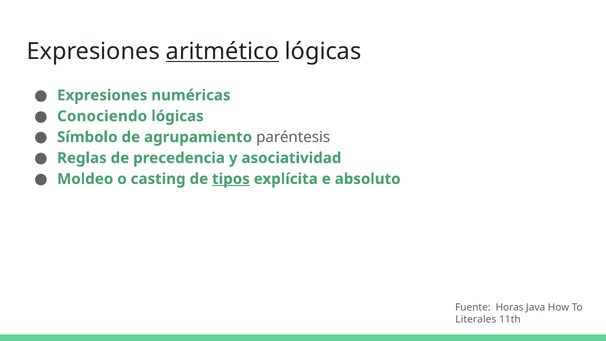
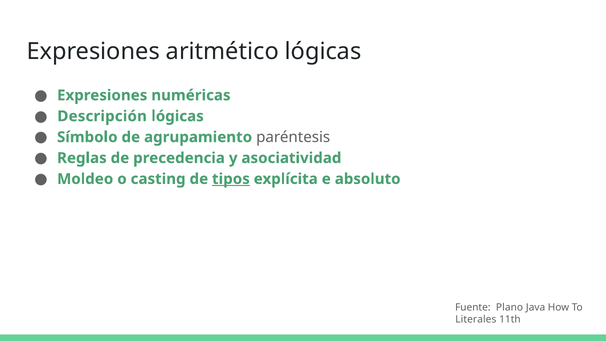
aritmético underline: present -> none (222, 51)
Conociendo: Conociendo -> Descripción (102, 116)
Horas: Horas -> Plano (510, 307)
